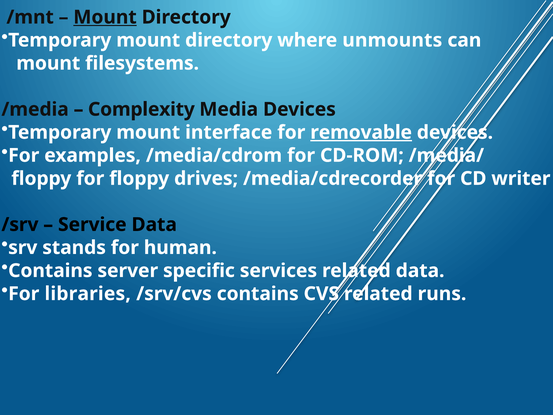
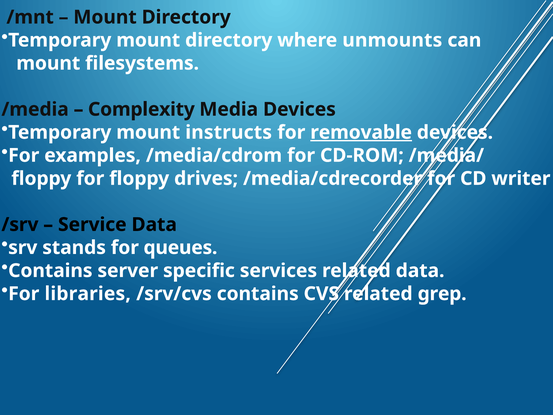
Mount underline: present -> none (105, 17)
interface: interface -> instructs (229, 132)
human: human -> queues (180, 247)
runs: runs -> grep (442, 294)
